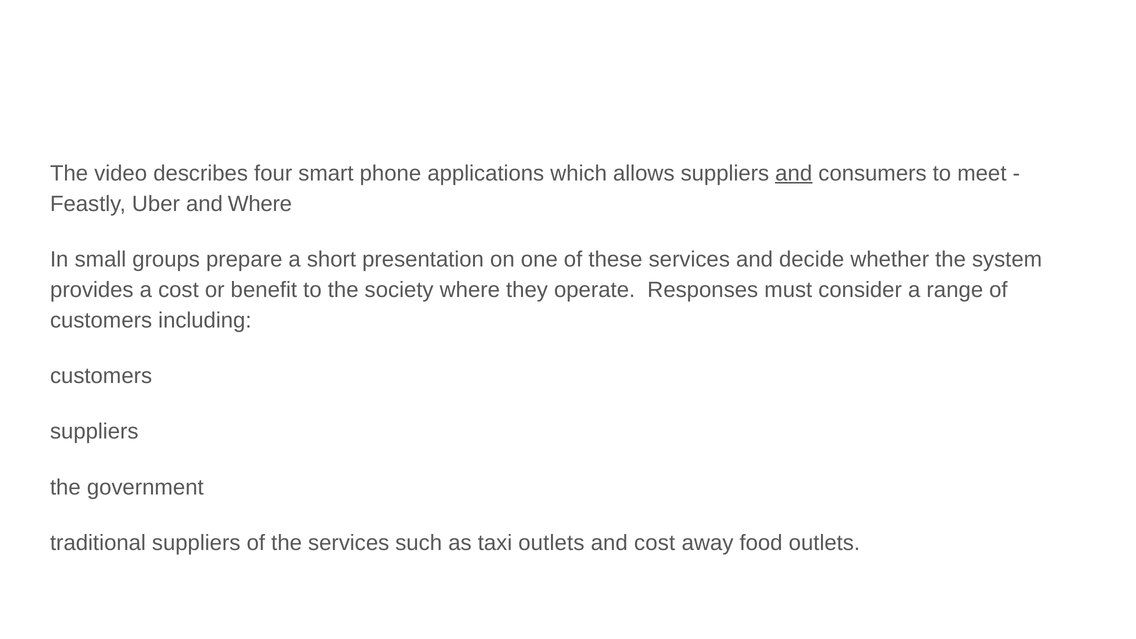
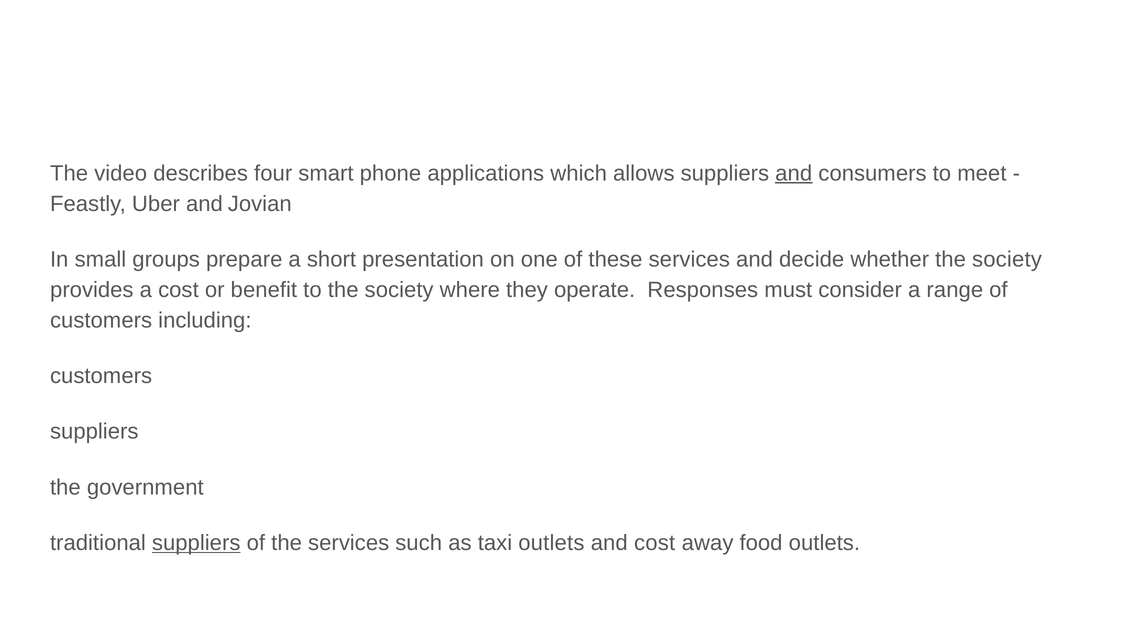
and Where: Where -> Jovian (260, 204)
whether the system: system -> society (1007, 259)
suppliers underline: none -> present (196, 543)
